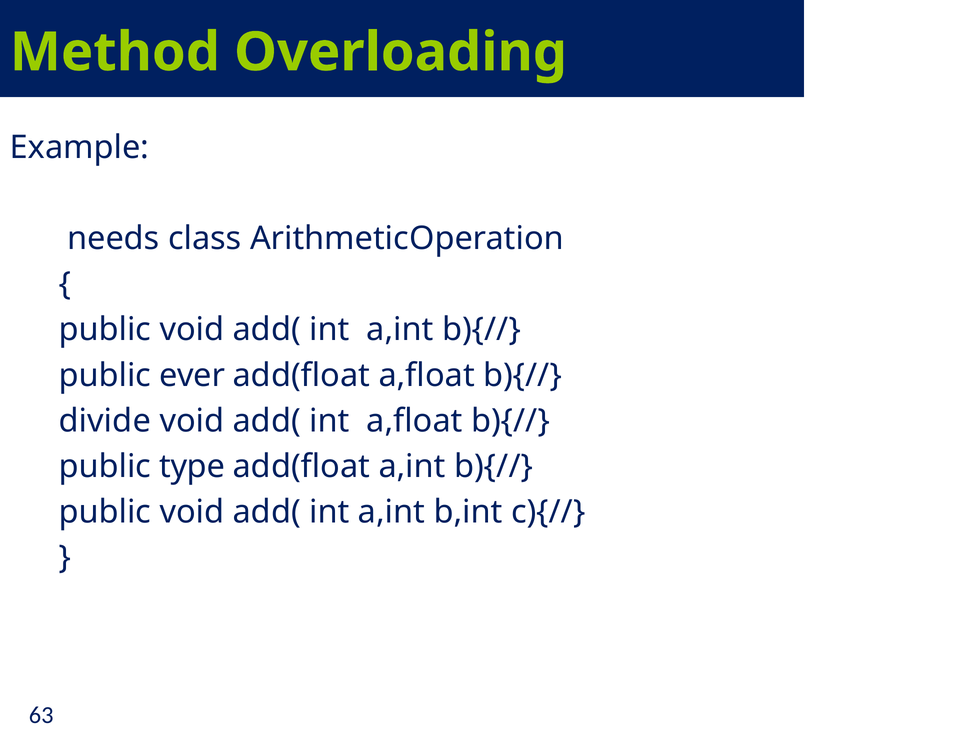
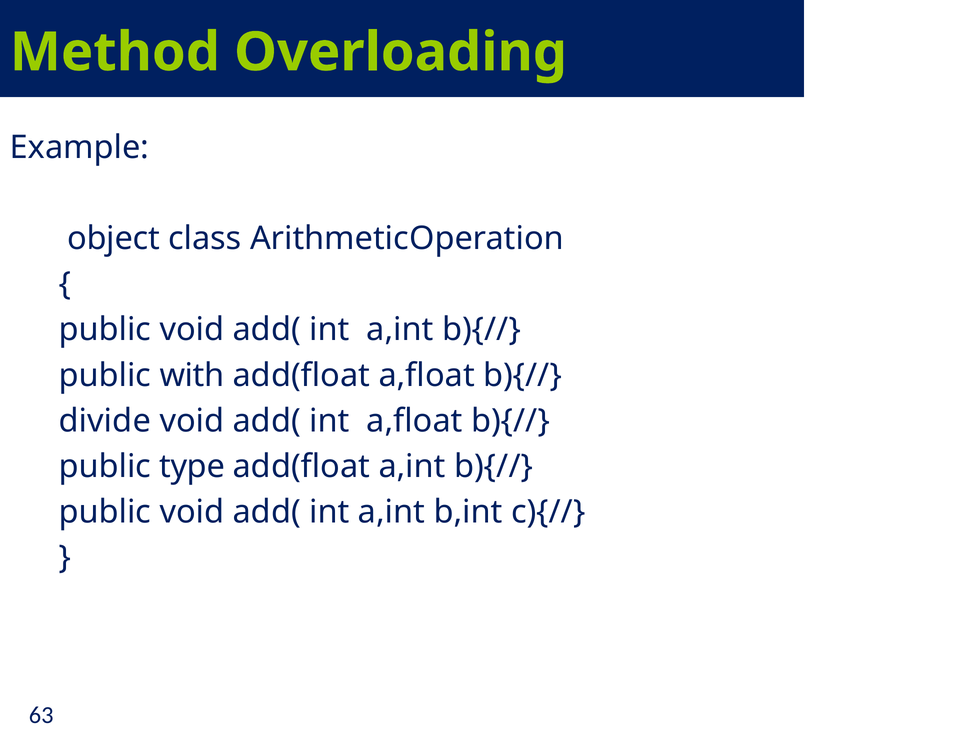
needs: needs -> object (113, 238)
ever: ever -> with (192, 375)
